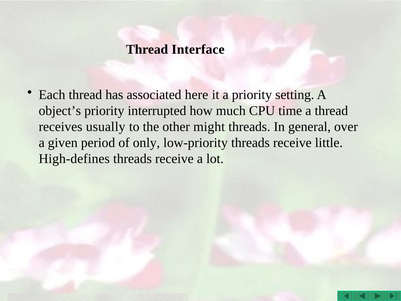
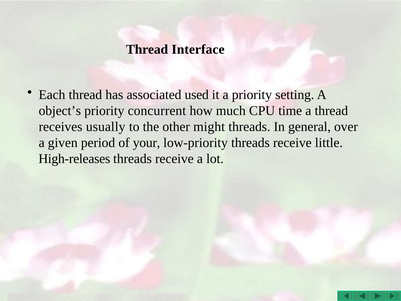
here: here -> used (197, 95)
interrupted: interrupted -> concurrent (157, 111)
only: only -> your (147, 143)
High-defines: High-defines -> High-releases (74, 159)
